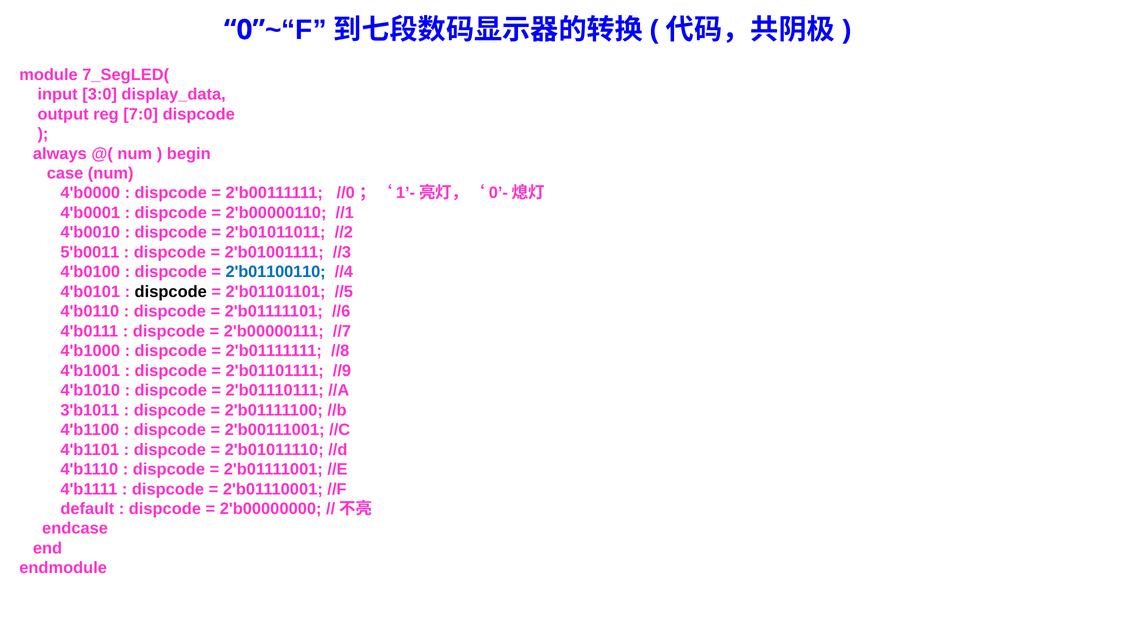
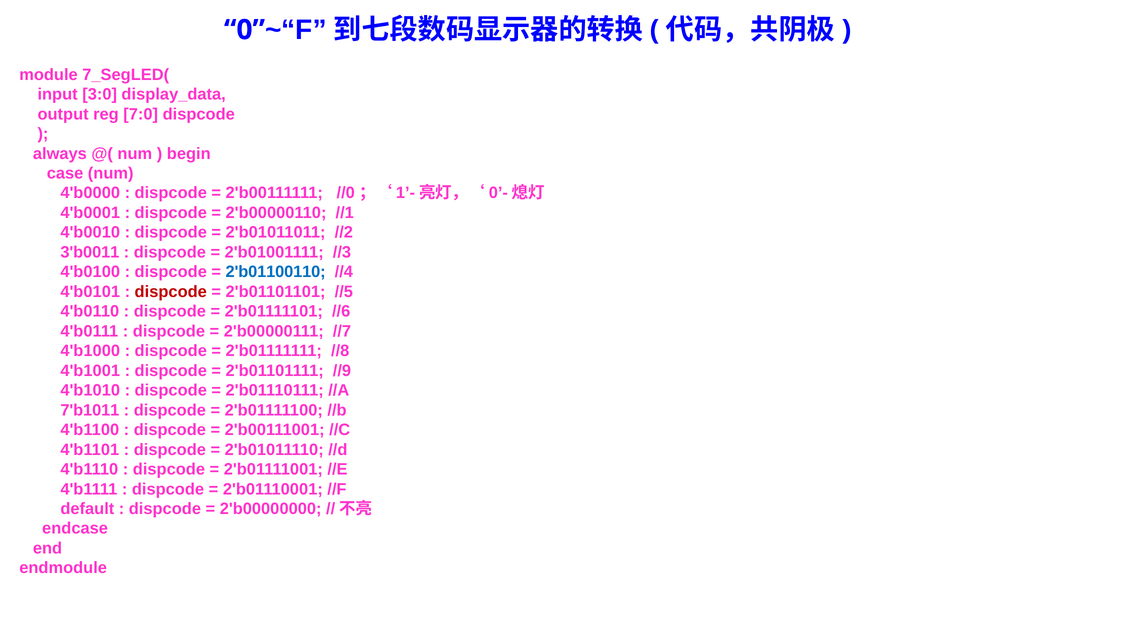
5'b0011: 5'b0011 -> 3'b0011 (90, 252)
dispcode colour: black -> red (171, 291)
3'b1011: 3'b1011 -> 7'b1011 (90, 410)
